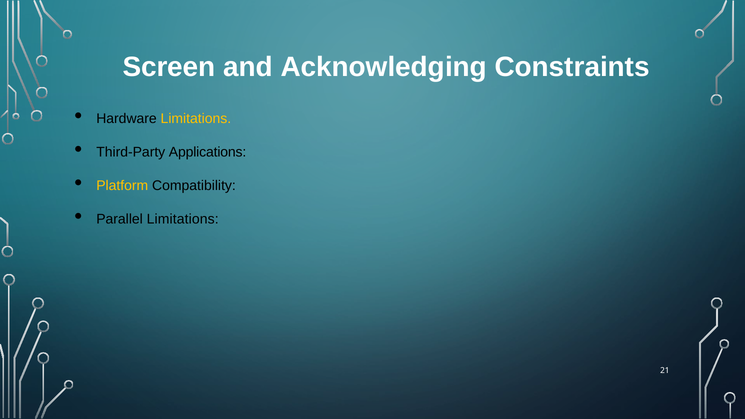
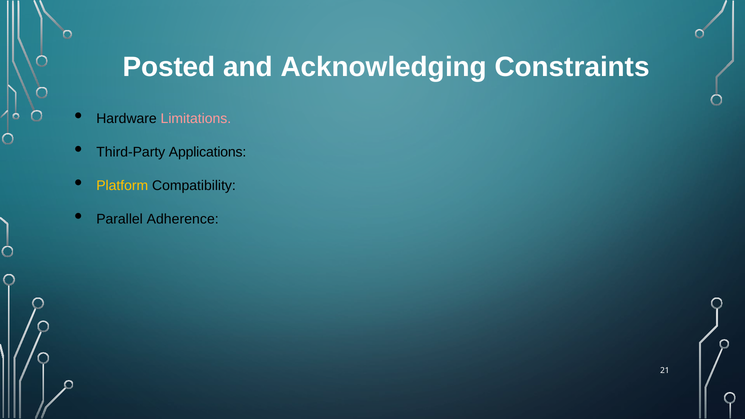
Screen: Screen -> Posted (169, 67)
Limitations colour: yellow -> pink (196, 119)
Parallel Limitations: Limitations -> Adherence (183, 219)
